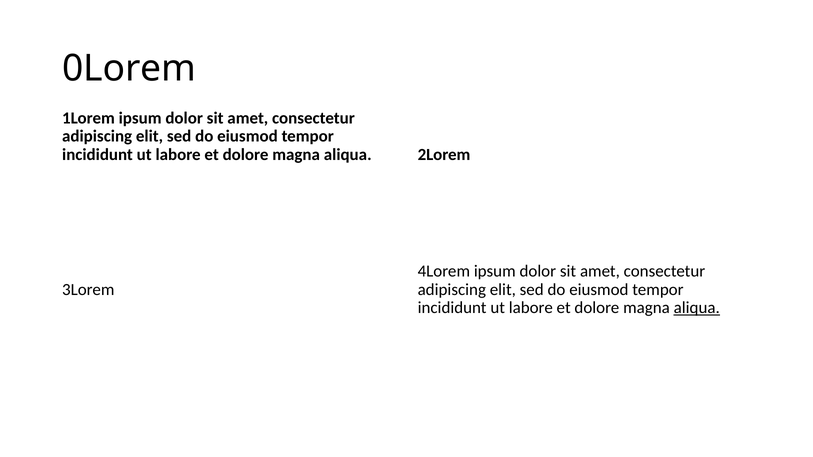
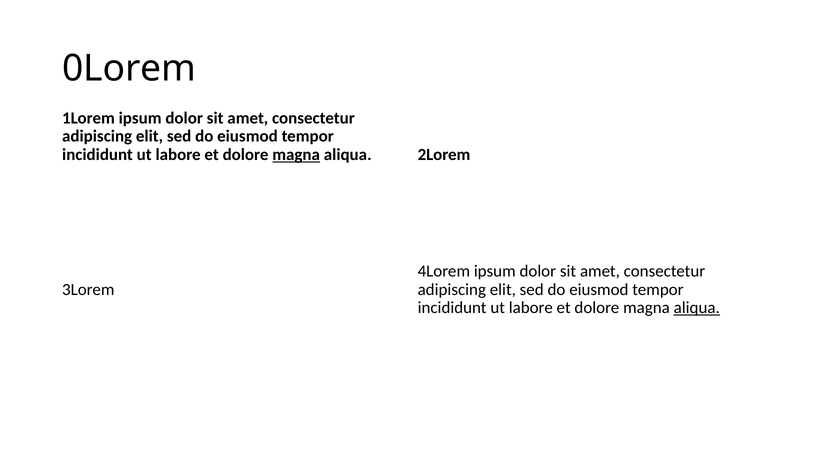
magna underline: none -> present (296, 155)
